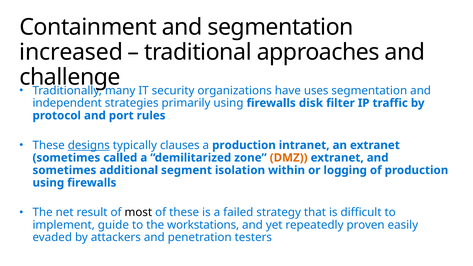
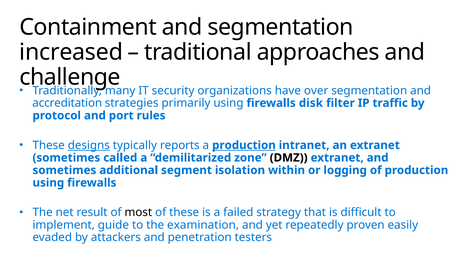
uses: uses -> over (316, 91)
independent: independent -> accreditation (67, 103)
clauses: clauses -> reports (180, 145)
production underline: none -> present (244, 145)
DMZ colour: orange -> black (289, 158)
workstations: workstations -> examination (203, 225)
